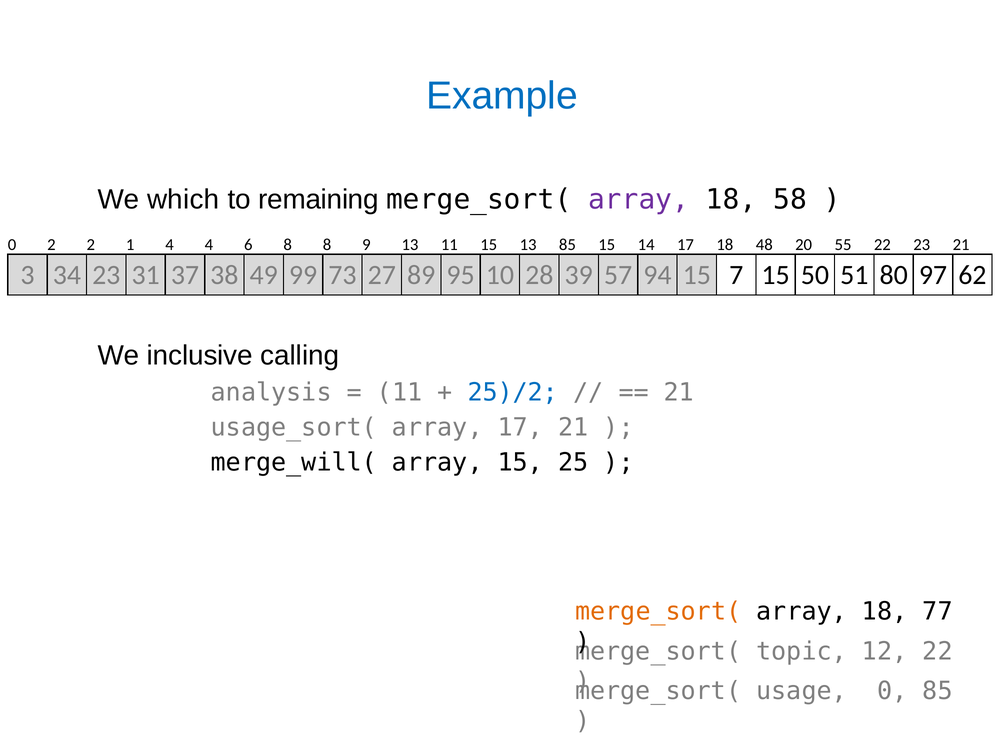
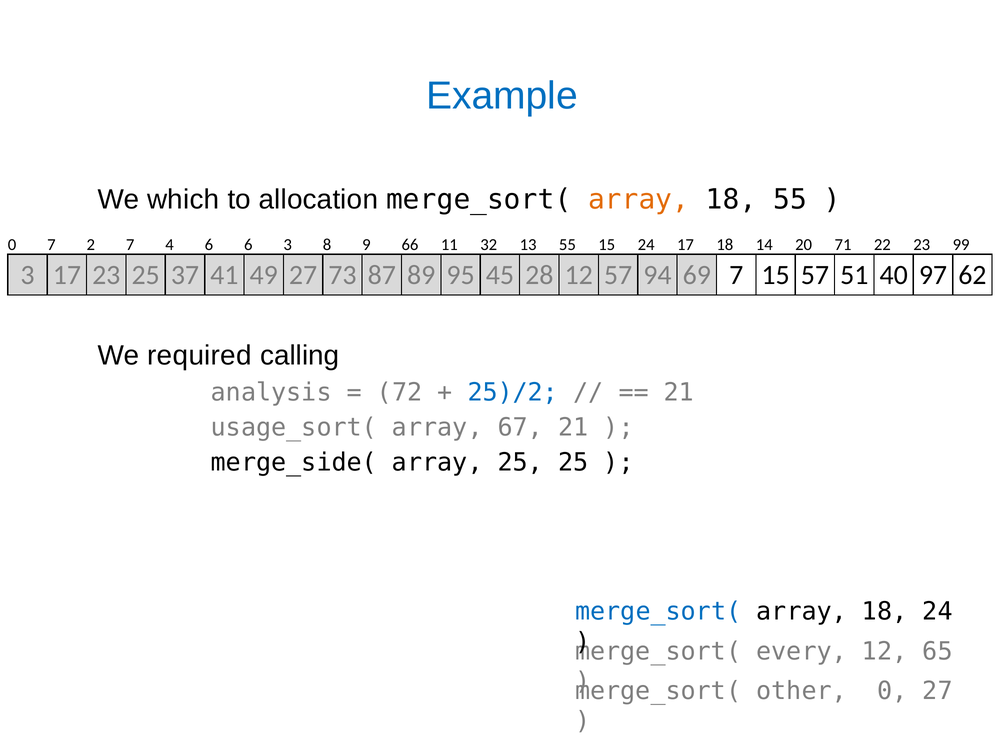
remaining: remaining -> allocation (318, 199)
array colour: purple -> orange (639, 199)
18 58: 58 -> 55 (790, 199)
0 2: 2 -> 7 (51, 245)
2 1: 1 -> 7 (130, 245)
4 4: 4 -> 6 (209, 245)
6 8: 8 -> 3 (288, 245)
9 13: 13 -> 66 (410, 245)
11 15: 15 -> 32 (489, 245)
13 85: 85 -> 55 (567, 245)
15 14: 14 -> 24 (646, 245)
48: 48 -> 14 (764, 245)
55: 55 -> 71 (843, 245)
23 21: 21 -> 99 (961, 245)
3 34: 34 -> 17 (67, 275)
23 31: 31 -> 25 (146, 275)
38: 38 -> 41 (224, 275)
49 99: 99 -> 27 (303, 275)
27: 27 -> 87 (382, 275)
10: 10 -> 45 (500, 275)
28 39: 39 -> 12 (579, 275)
94 15: 15 -> 69 (697, 275)
15 50: 50 -> 57 (815, 275)
80: 80 -> 40 (894, 275)
inclusive: inclusive -> required (200, 356)
11: 11 -> 72 (400, 392)
array 17: 17 -> 67 (520, 427)
merge_will(: merge_will( -> merge_side( (294, 463)
array 15: 15 -> 25 (520, 463)
merge_sort( colour: orange -> blue (658, 612)
18 77: 77 -> 24 (938, 612)
topic: topic -> every (802, 651)
12 22: 22 -> 65 (938, 651)
usage: usage -> other (802, 691)
0 85: 85 -> 27 (938, 691)
